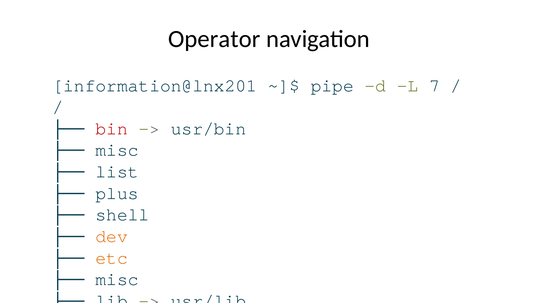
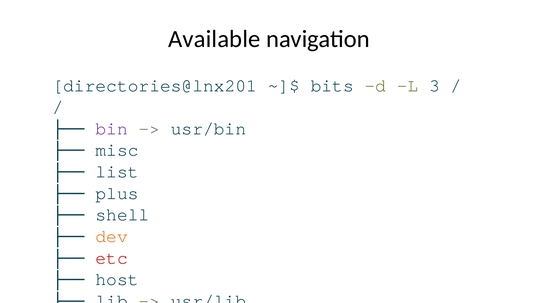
Operator: Operator -> Available (214, 39)
information@lnx201: information@lnx201 -> directories@lnx201 (155, 85)
pipe: pipe -> bits (332, 85)
7: 7 -> 3 (434, 85)
bin colour: red -> purple (112, 128)
etc colour: orange -> red (112, 257)
misc: misc -> host (117, 279)
